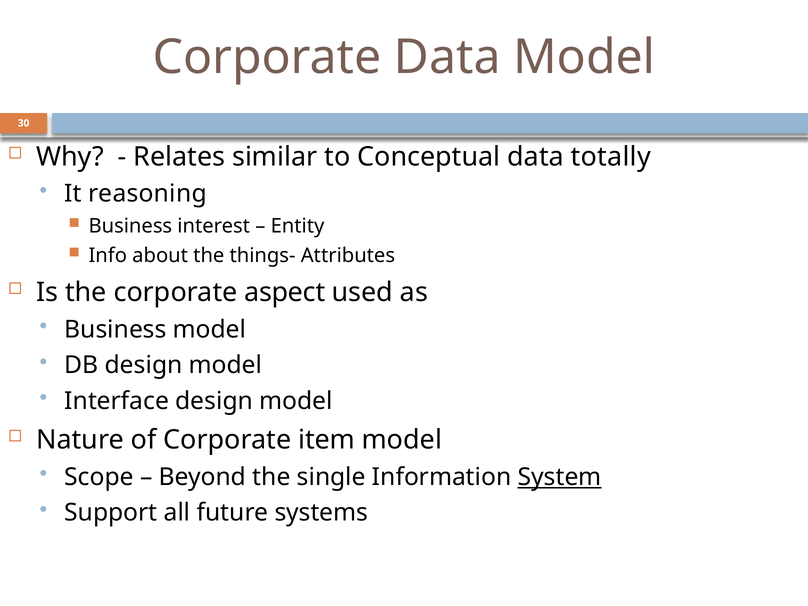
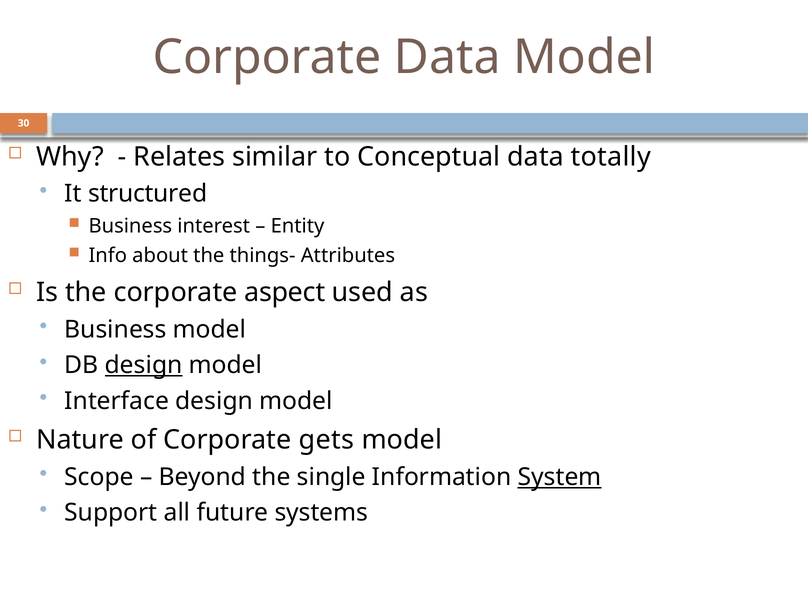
reasoning: reasoning -> structured (148, 194)
design underline: none -> present (144, 365)
item: item -> gets (326, 440)
